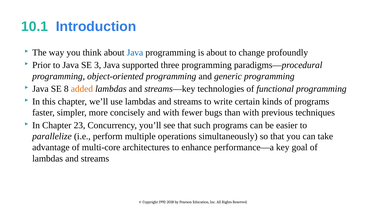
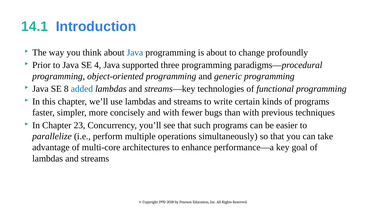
10.1: 10.1 -> 14.1 (35, 27)
3: 3 -> 4 (98, 65)
added colour: orange -> blue (82, 89)
